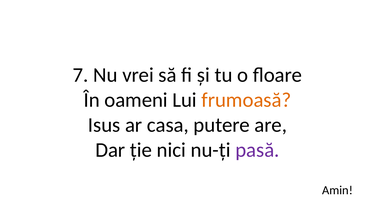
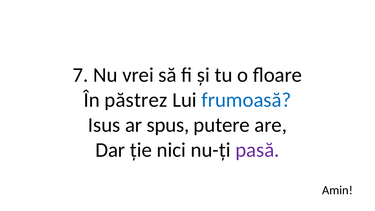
oameni: oameni -> păstrez (136, 100)
frumoasă colour: orange -> blue (246, 100)
casa: casa -> spus (168, 125)
